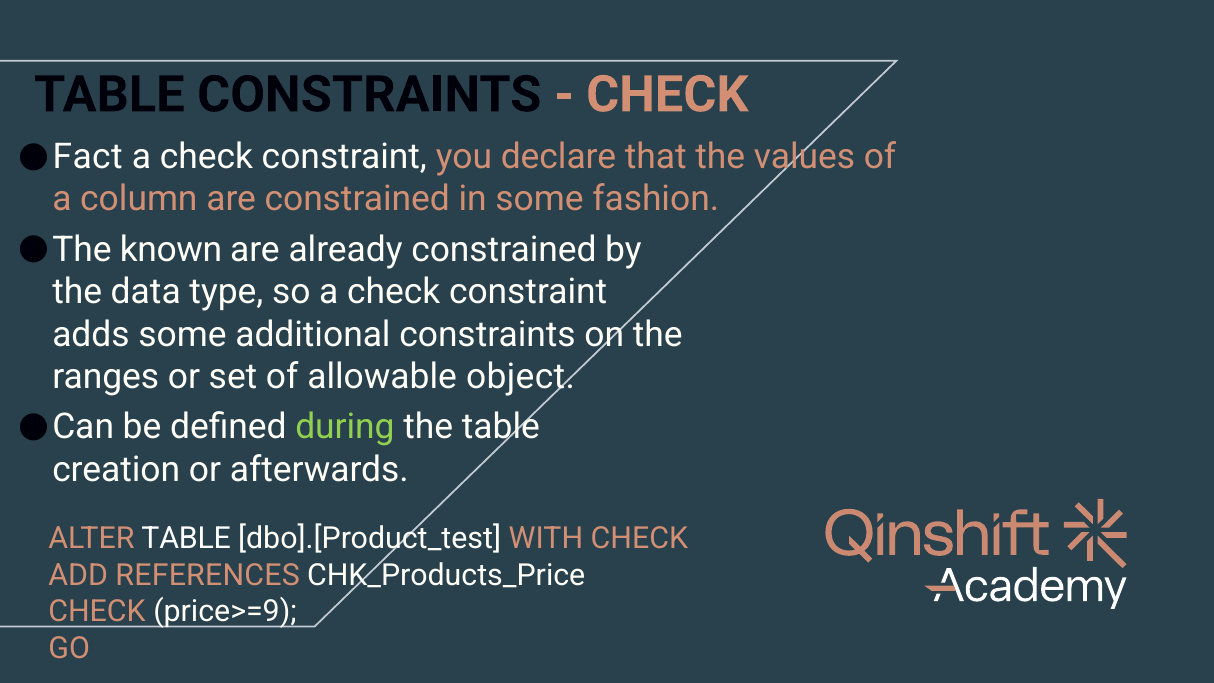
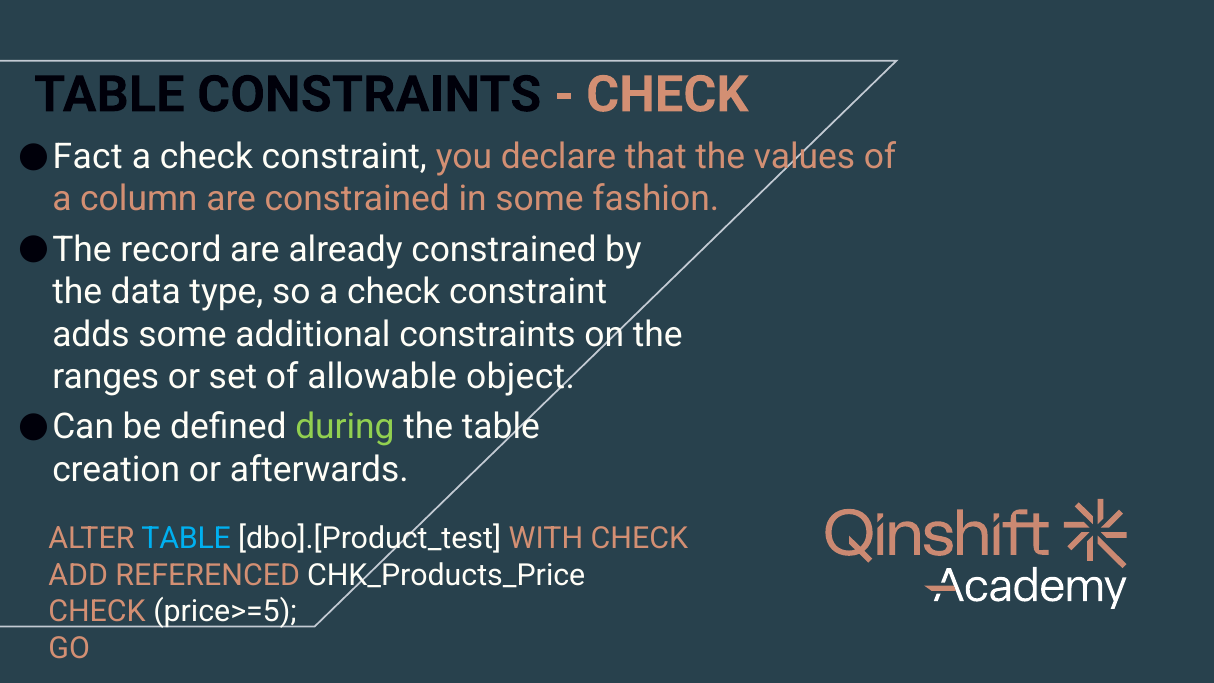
known: known -> record (171, 249)
TABLE colour: white -> light blue (186, 539)
REFERENCES: REFERENCES -> REFERENCED (208, 575)
price>=9: price>=9 -> price>=5 (225, 612)
